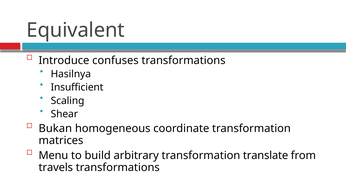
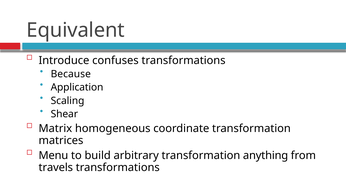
Hasilnya: Hasilnya -> Because (71, 74)
Insufficient: Insufficient -> Application (77, 87)
Bukan: Bukan -> Matrix (55, 128)
translate: translate -> anything (266, 155)
